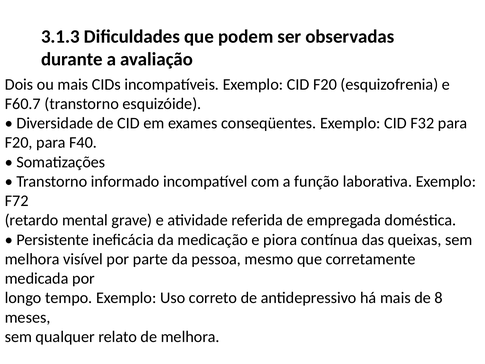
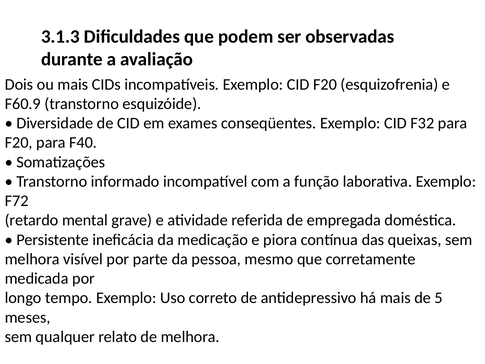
F60.7: F60.7 -> F60.9 (23, 104)
8: 8 -> 5 (439, 298)
